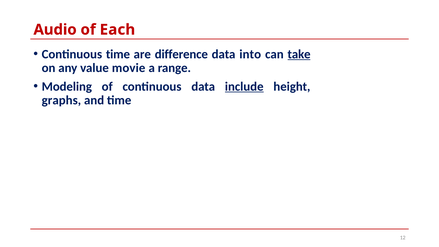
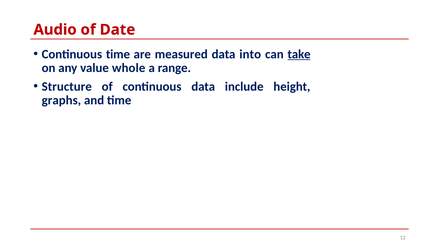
Each: Each -> Date (117, 30)
difference: difference -> measured (181, 54)
movie: movie -> whole (129, 68)
Modeling: Modeling -> Structure (67, 86)
include underline: present -> none (244, 86)
